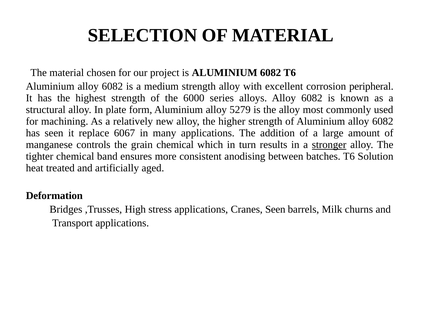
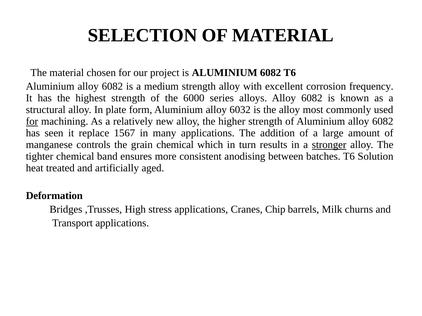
peripheral: peripheral -> frequency (371, 87)
5279: 5279 -> 6032 (240, 110)
for underline: none -> present (32, 122)
6067: 6067 -> 1567 (125, 133)
Cranes Seen: Seen -> Chip (275, 210)
